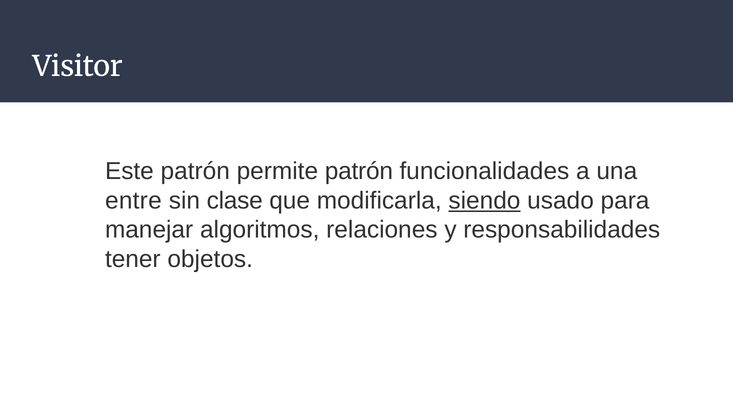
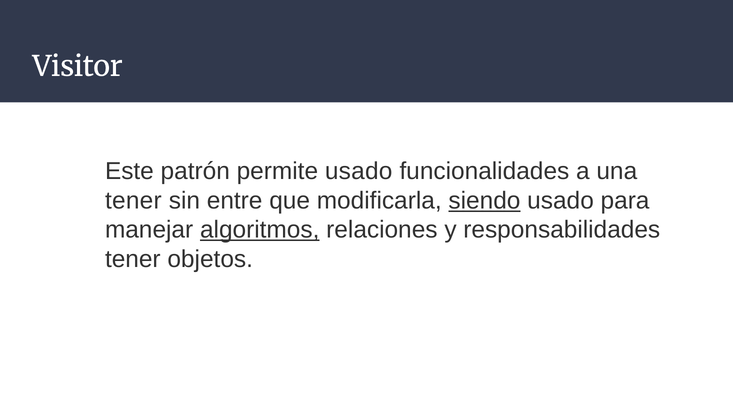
permite patrón: patrón -> usado (359, 171)
entre: entre -> tener (133, 201)
clase: clase -> entre (235, 201)
algoritmos underline: none -> present (260, 230)
